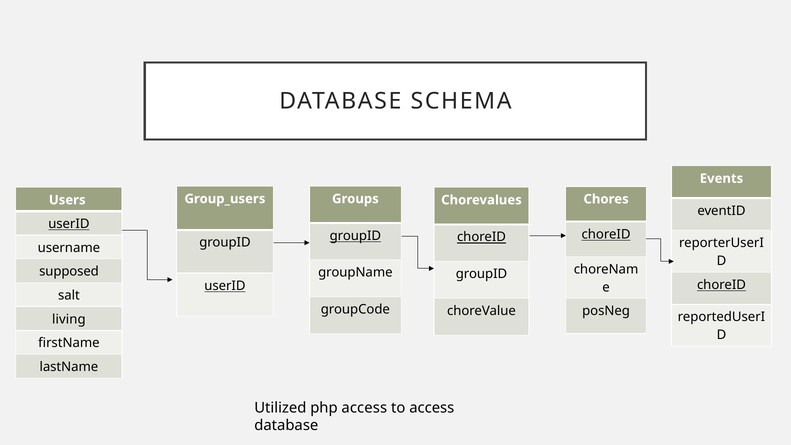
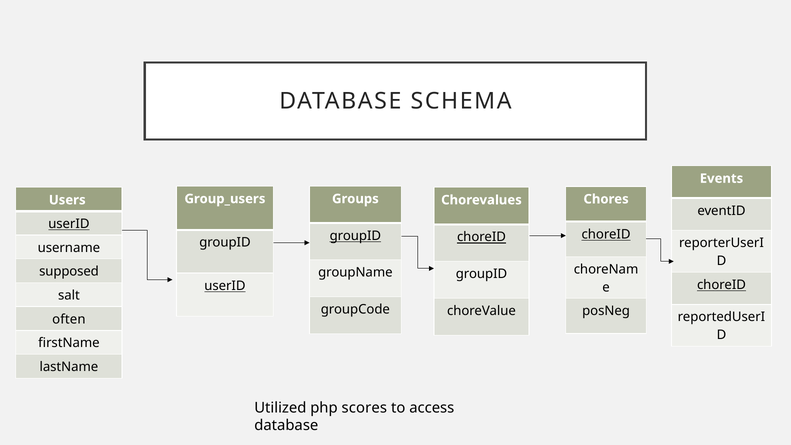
living: living -> often (69, 319)
php access: access -> scores (364, 408)
